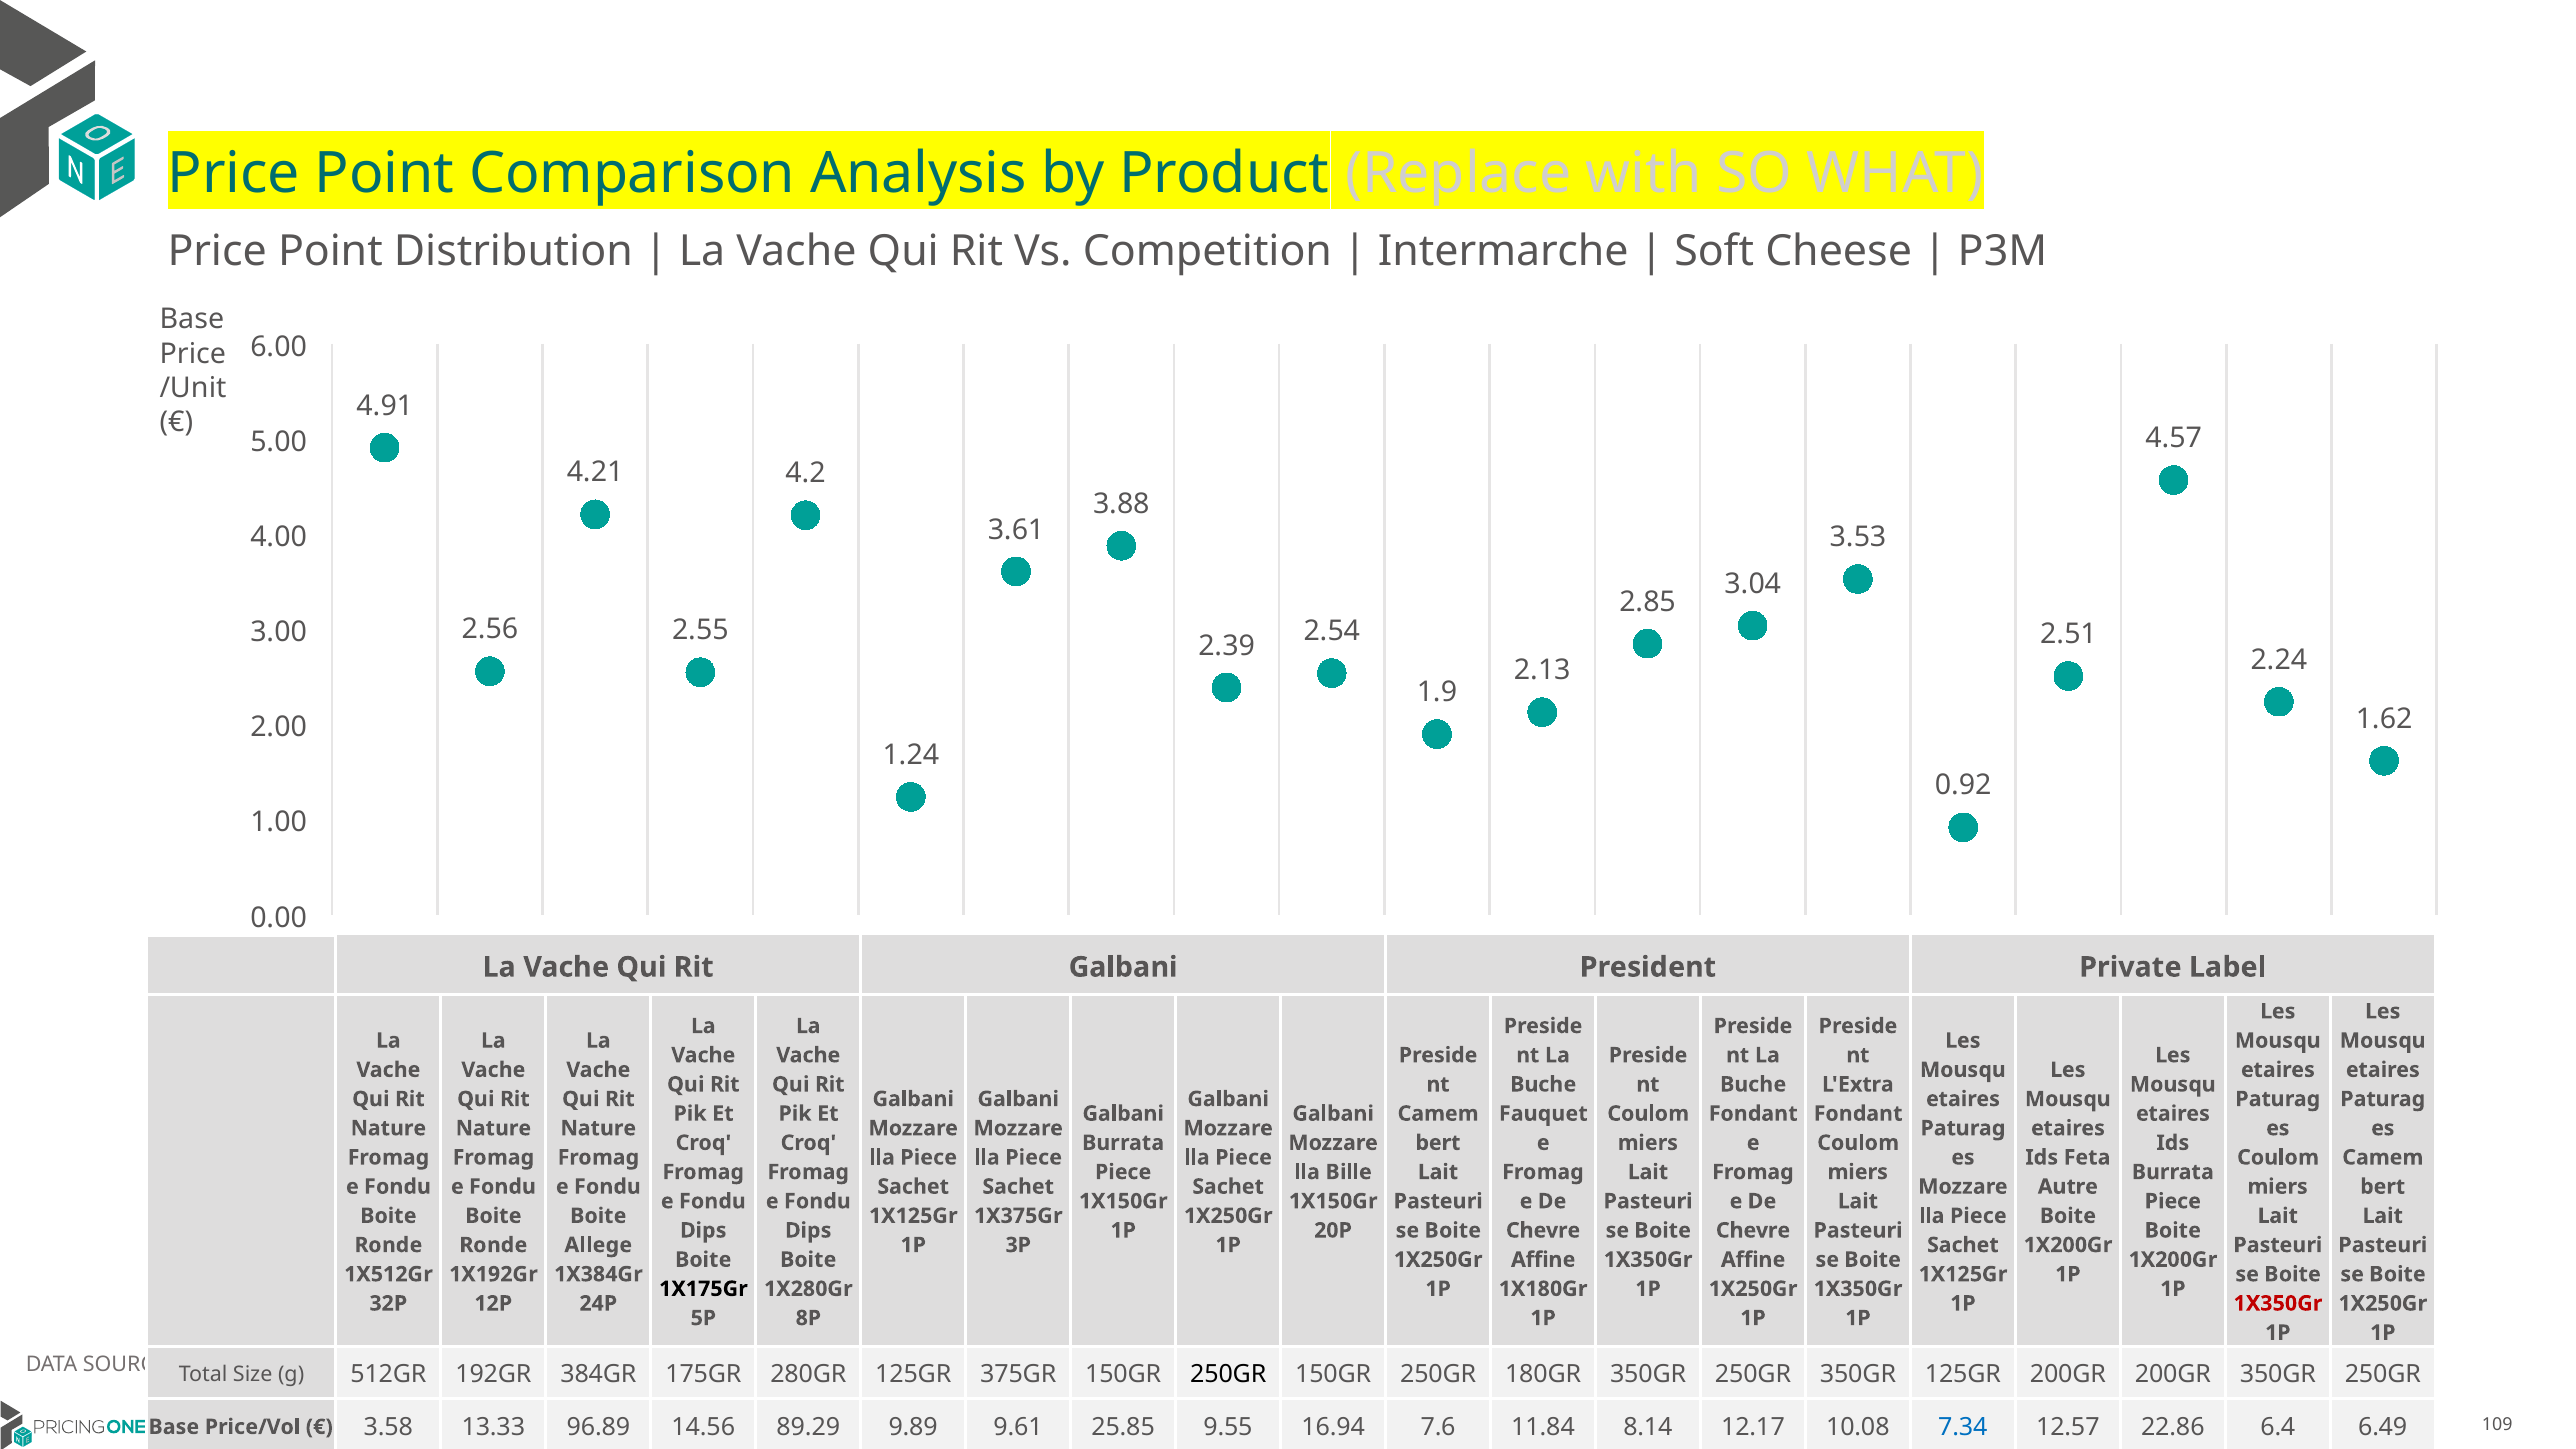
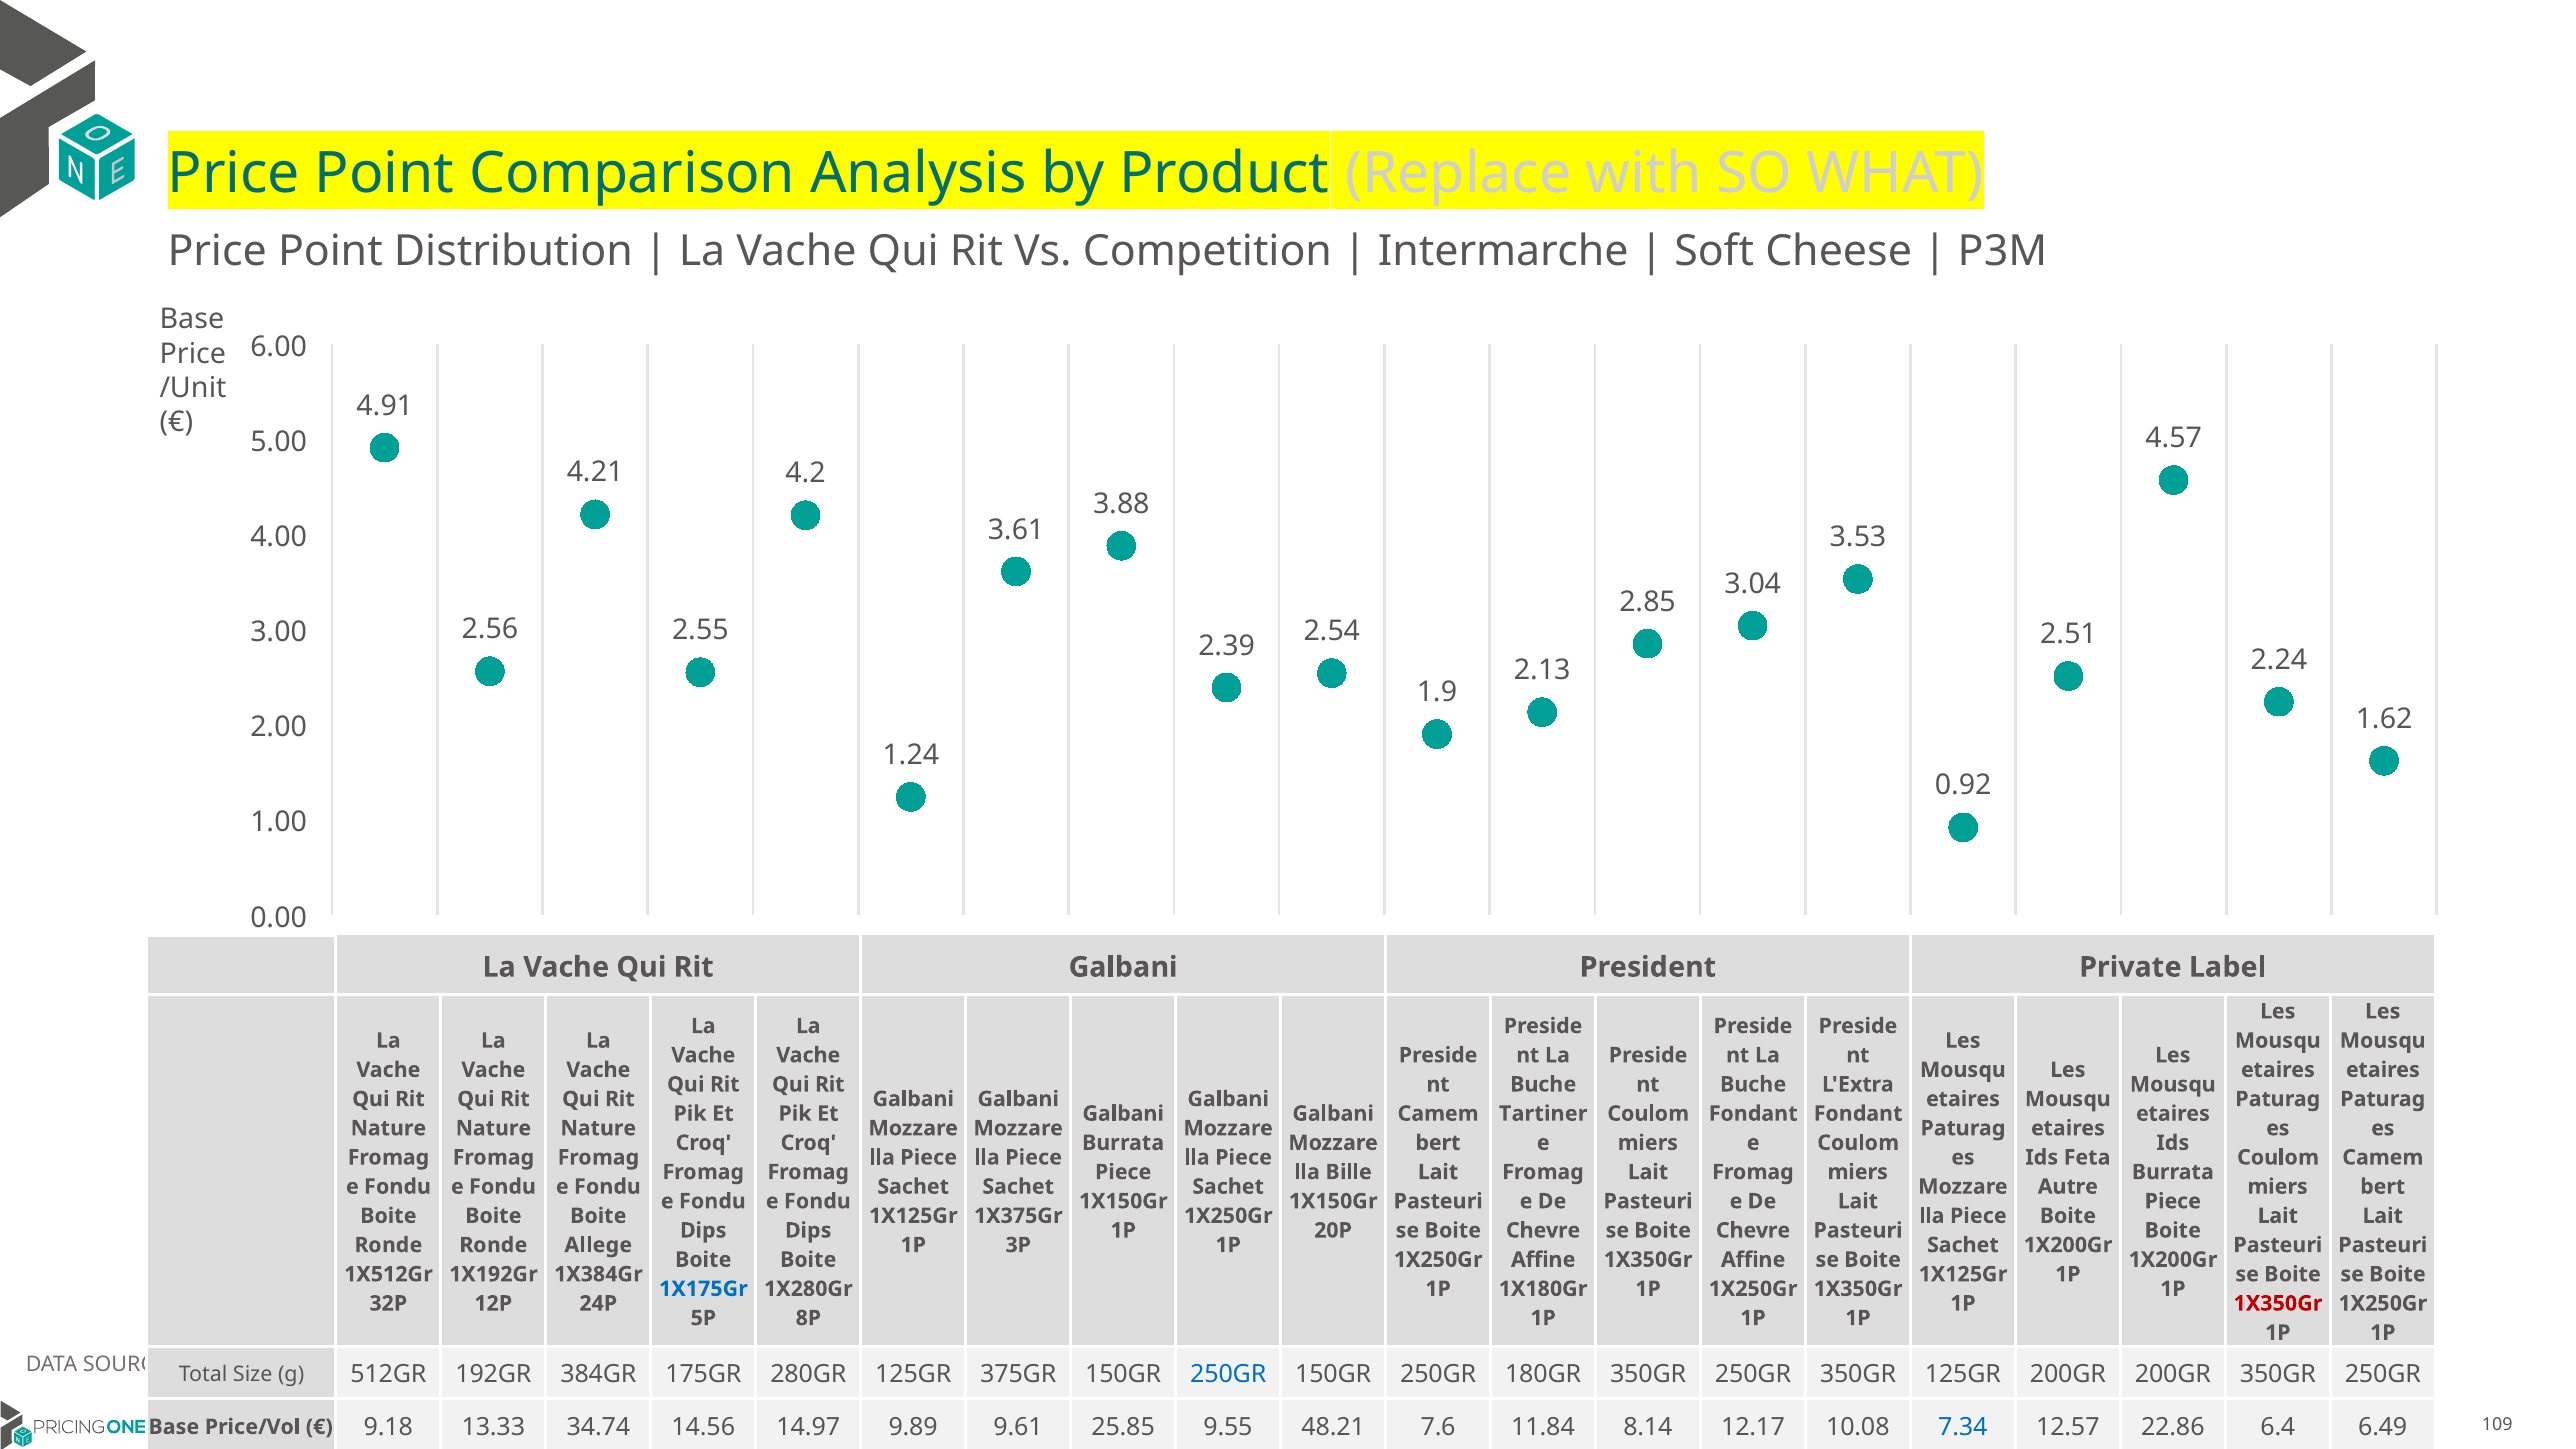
Fauquet: Fauquet -> Tartiner (1543, 1114)
1X175Gr colour: black -> blue (703, 1289)
250GR colour: black -> blue (1228, 1375)
3.58: 3.58 -> 9.18 (388, 1427)
96.89: 96.89 -> 34.74 (598, 1427)
89.29: 89.29 -> 14.97 (808, 1427)
16.94: 16.94 -> 48.21 (1333, 1427)
